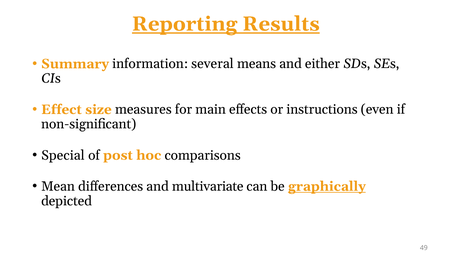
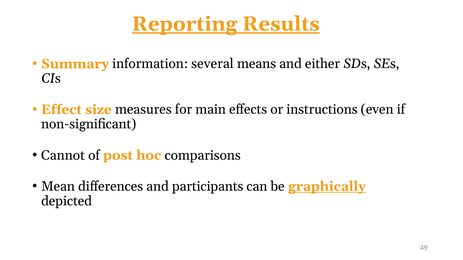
Special: Special -> Cannot (63, 155)
multivariate: multivariate -> participants (208, 187)
